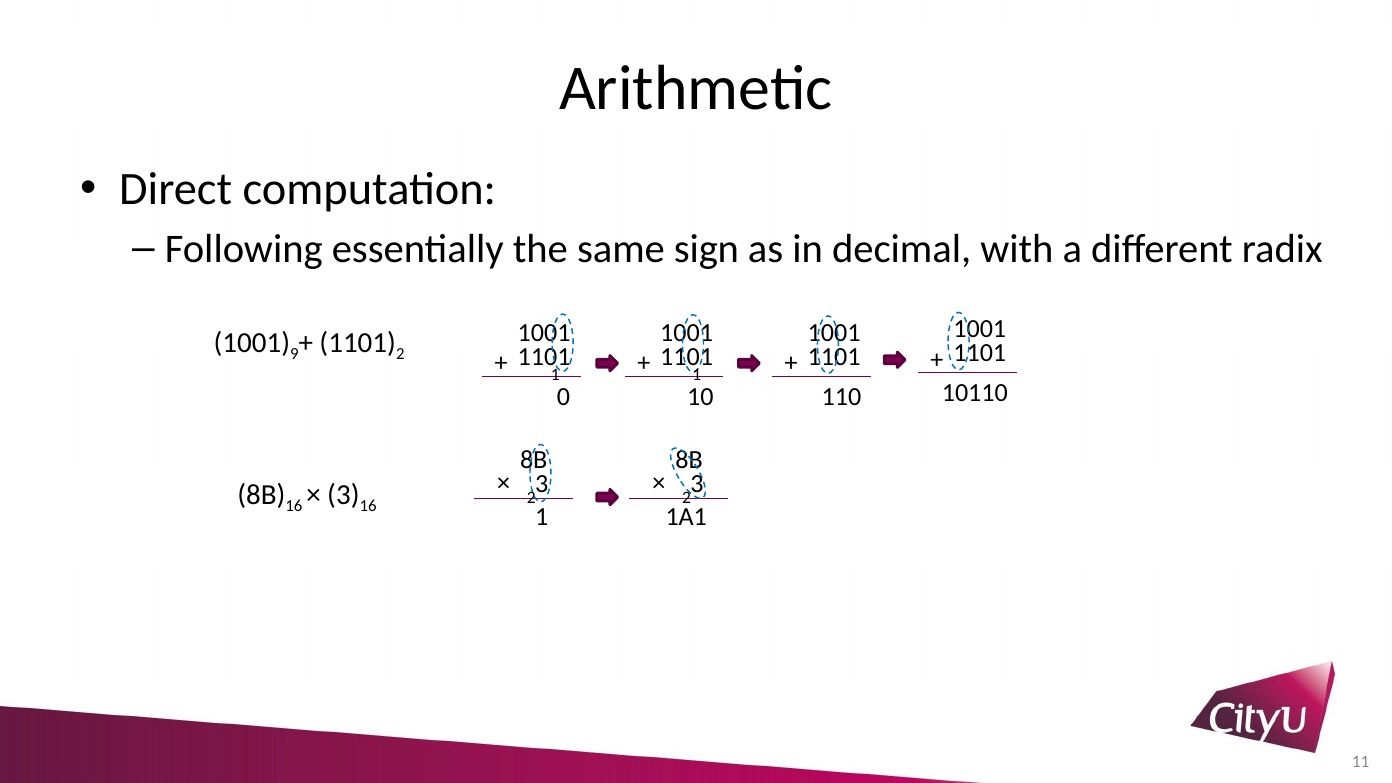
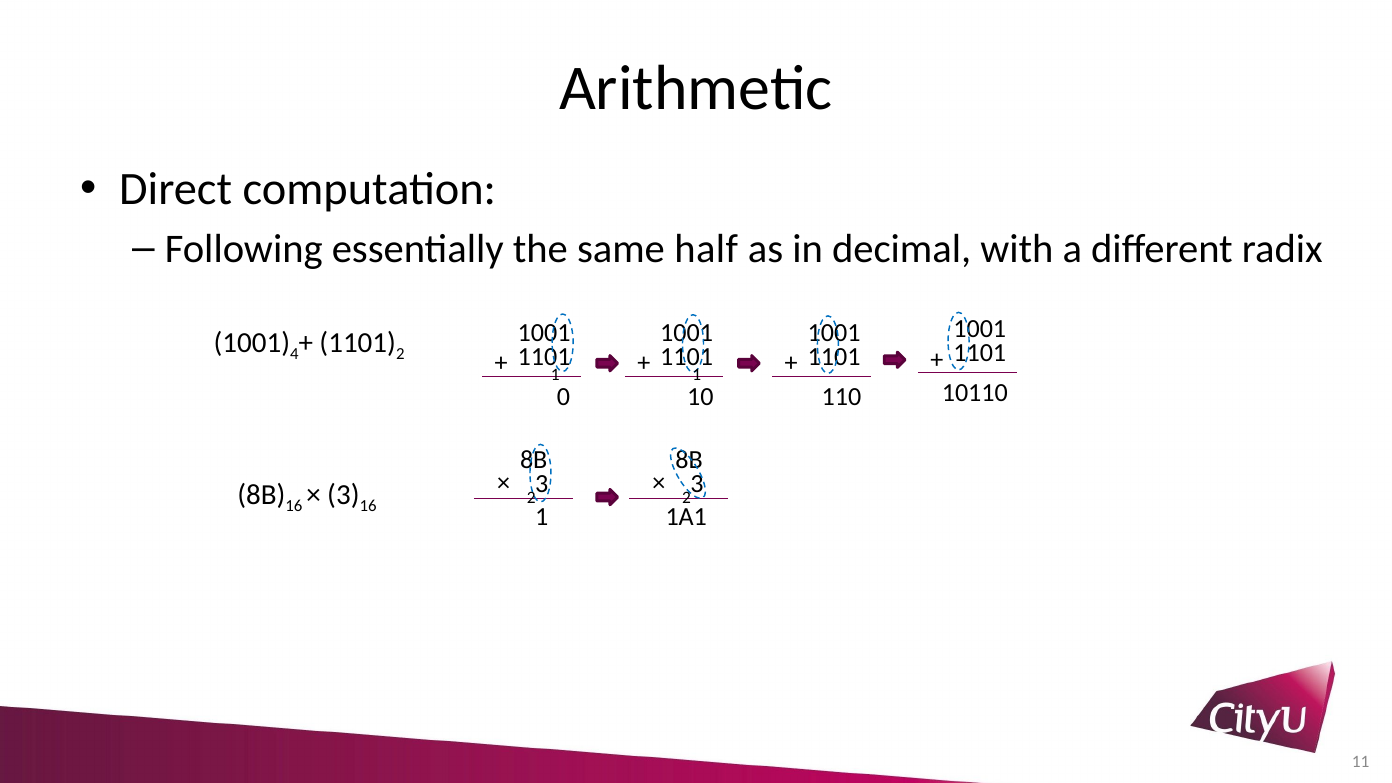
sign: sign -> half (706, 249)
9: 9 -> 4 (294, 354)
